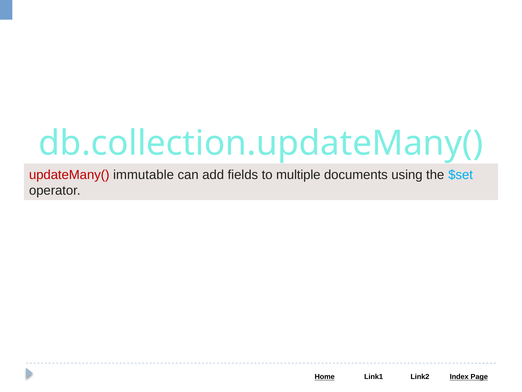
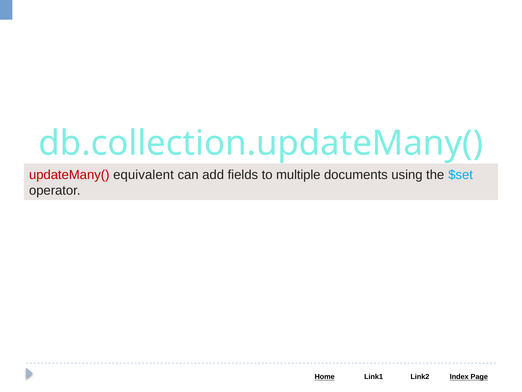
immutable: immutable -> equivalent (143, 175)
